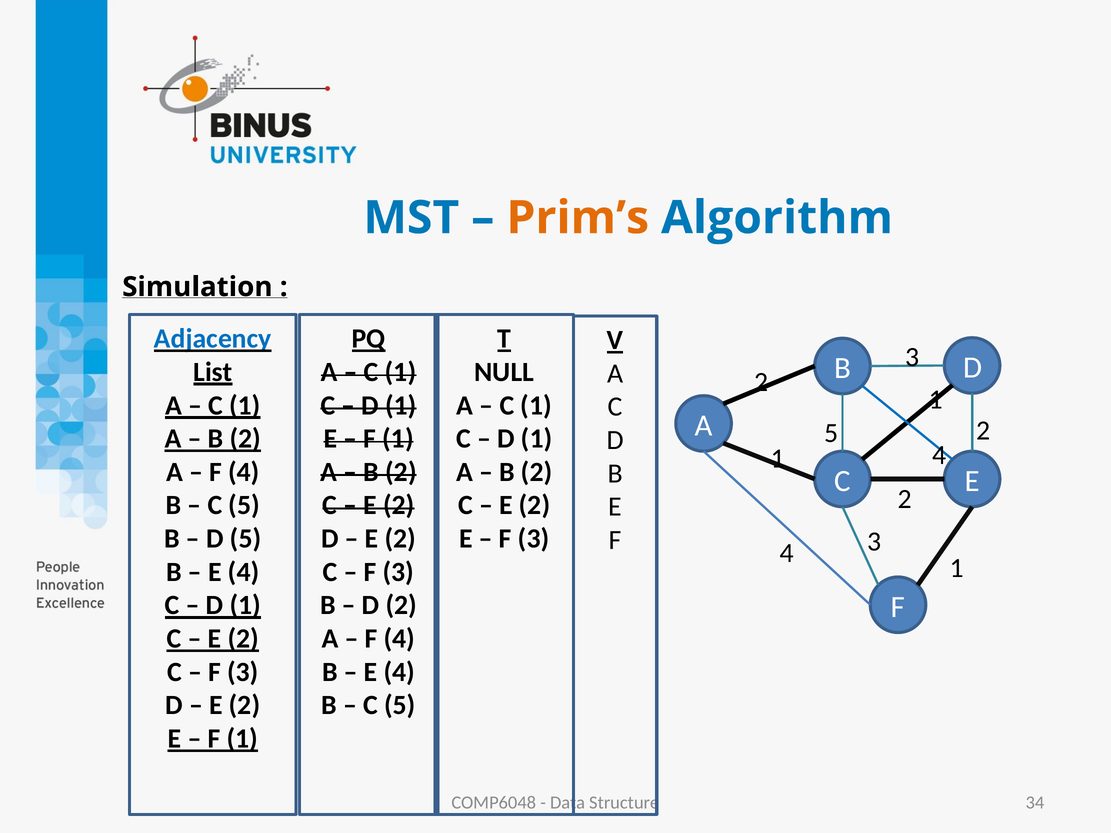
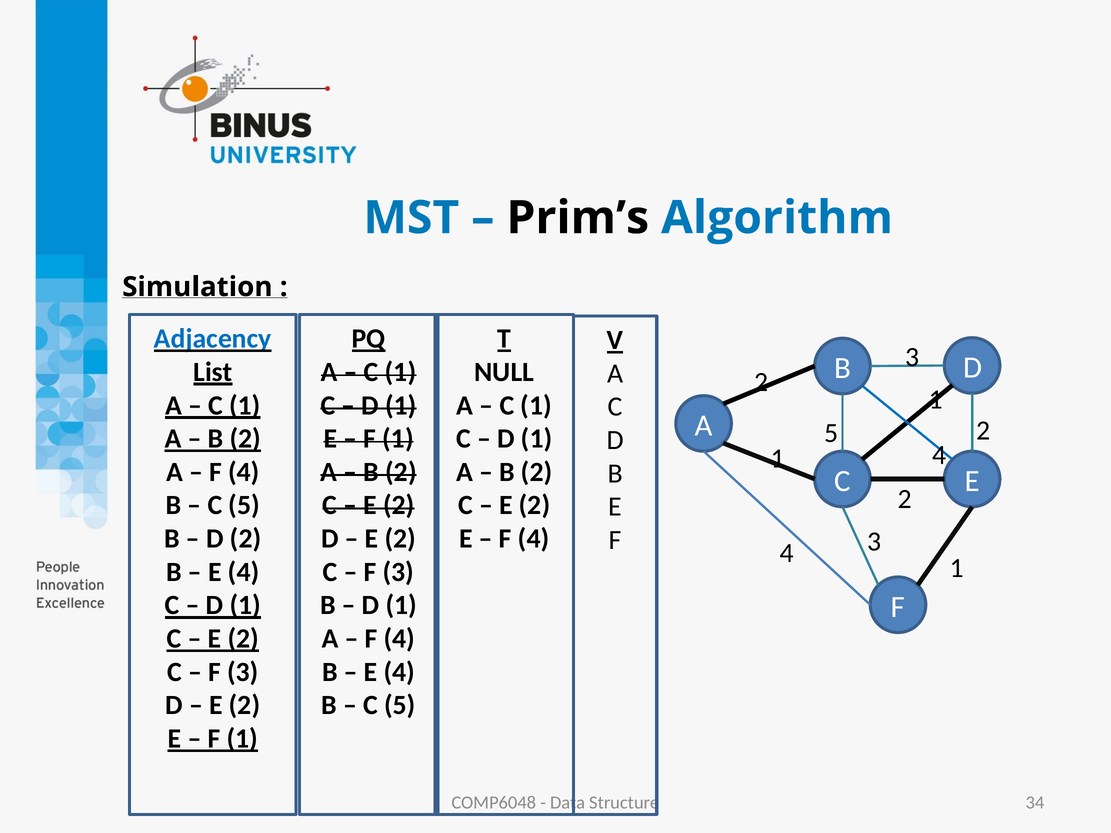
Prim’s colour: orange -> black (578, 218)
D 5: 5 -> 2 (246, 539)
3: 3 -> 4 (534, 539)
2: 2 -> 1 (401, 605)
